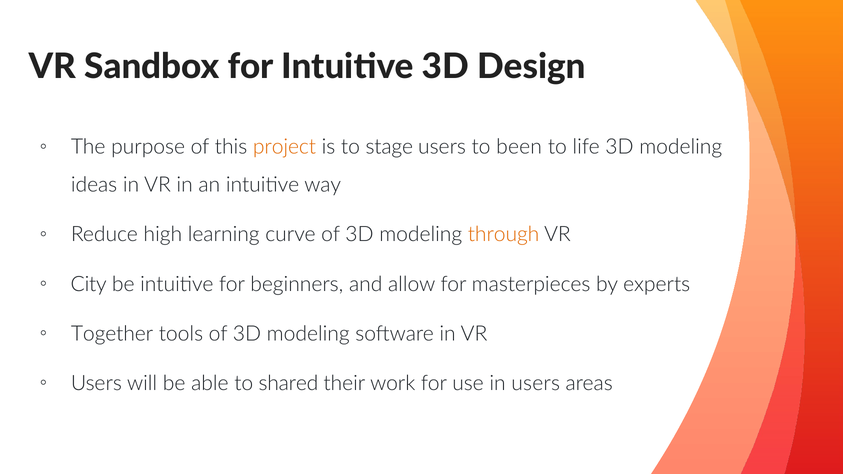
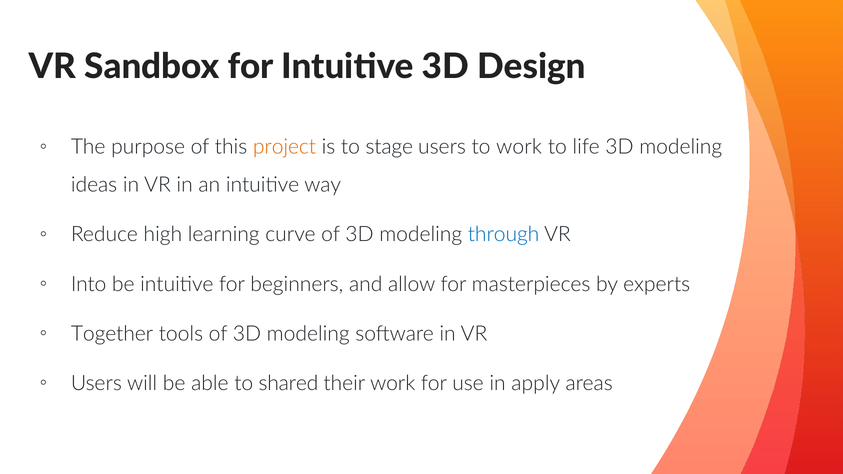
to been: been -> work (519, 147)
through colour: orange -> blue (504, 235)
City: City -> Into (89, 284)
in users: users -> apply (536, 383)
